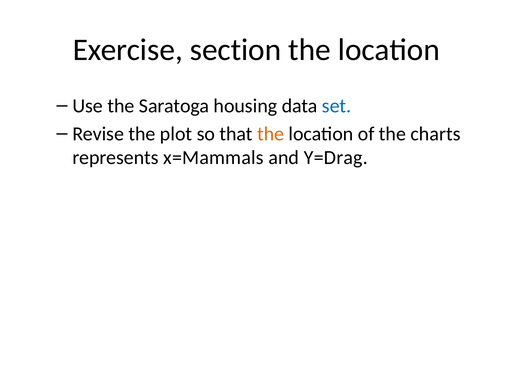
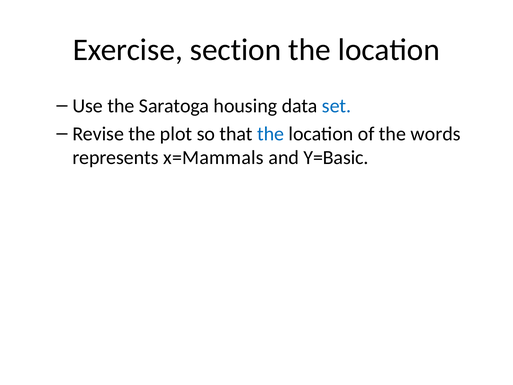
the colour: orange -> blue (271, 134)
charts: charts -> words (436, 134)
Y=Drag: Y=Drag -> Y=Basic (336, 158)
